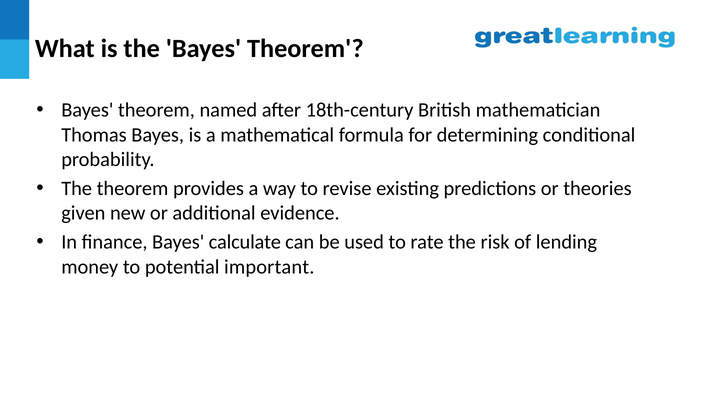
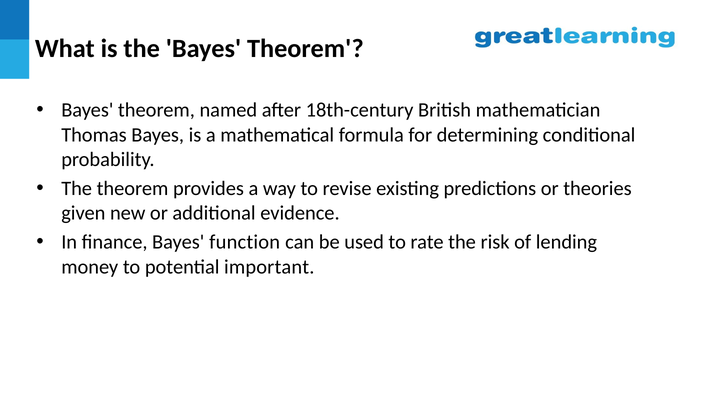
calculate: calculate -> function (245, 242)
